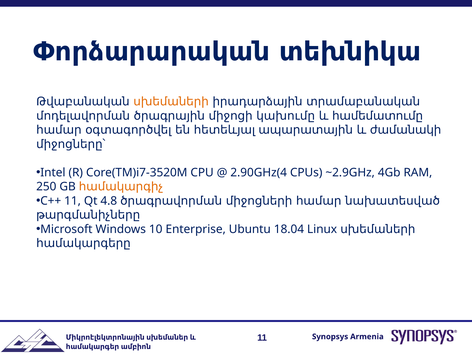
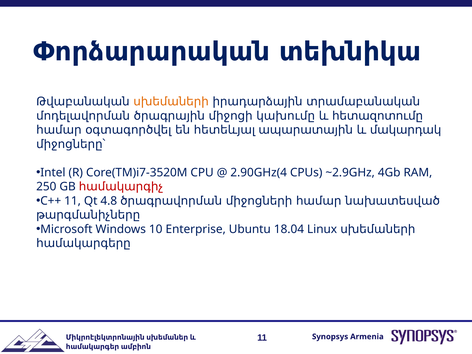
համեմատումը: համեմատումը -> հետազոտումը (378, 116)
ժամանակի: ժամանակի -> մակարդակ (406, 130)
համակարգիչ colour: orange -> red (121, 187)
